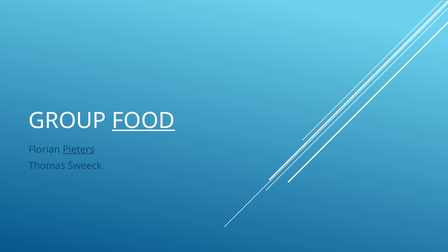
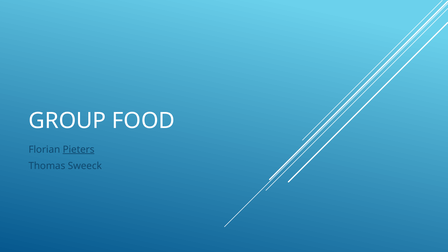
FOOD underline: present -> none (143, 121)
